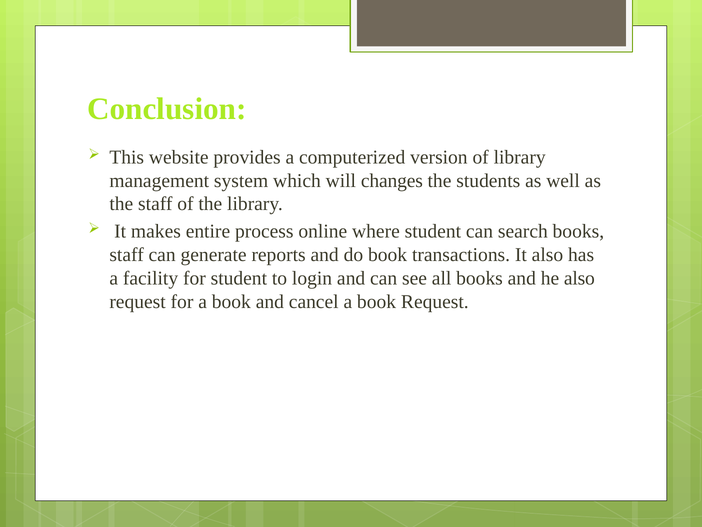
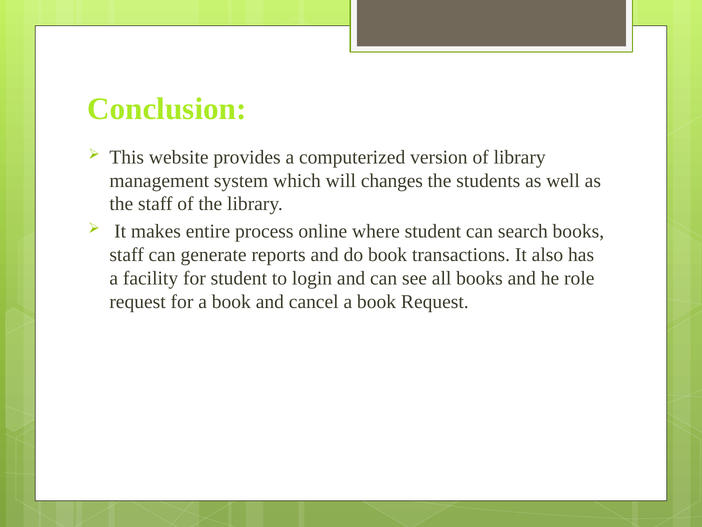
he also: also -> role (579, 278)
